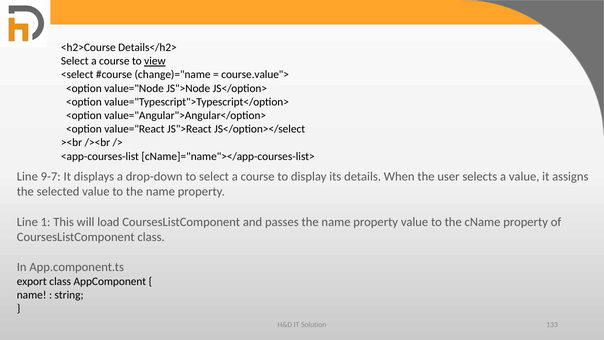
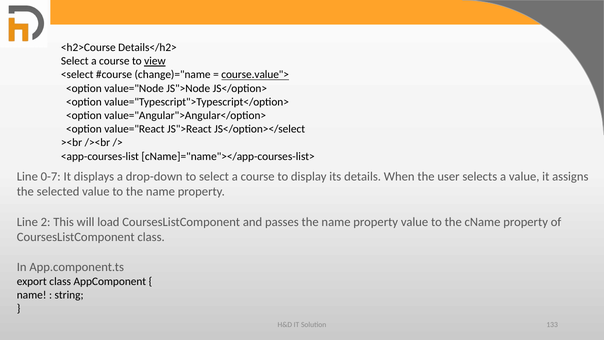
course.value"> underline: none -> present (255, 75)
9-7: 9-7 -> 0-7 (51, 176)
1: 1 -> 2 (46, 222)
